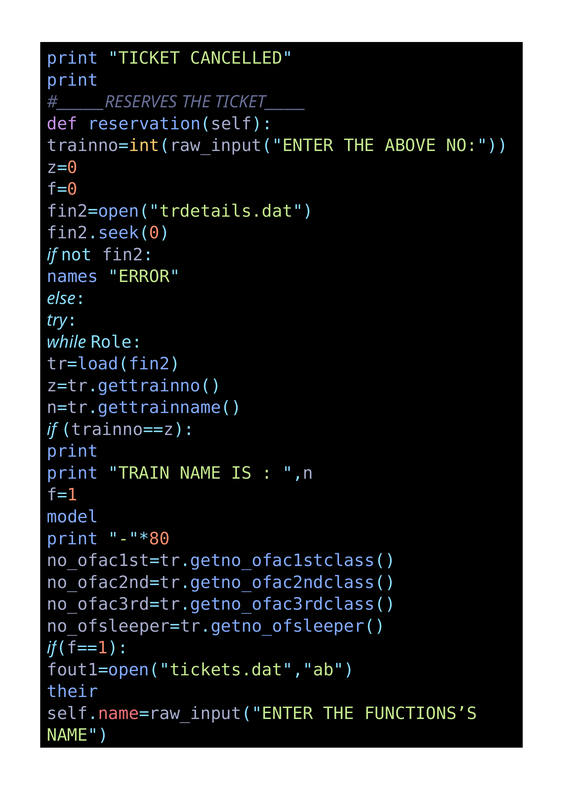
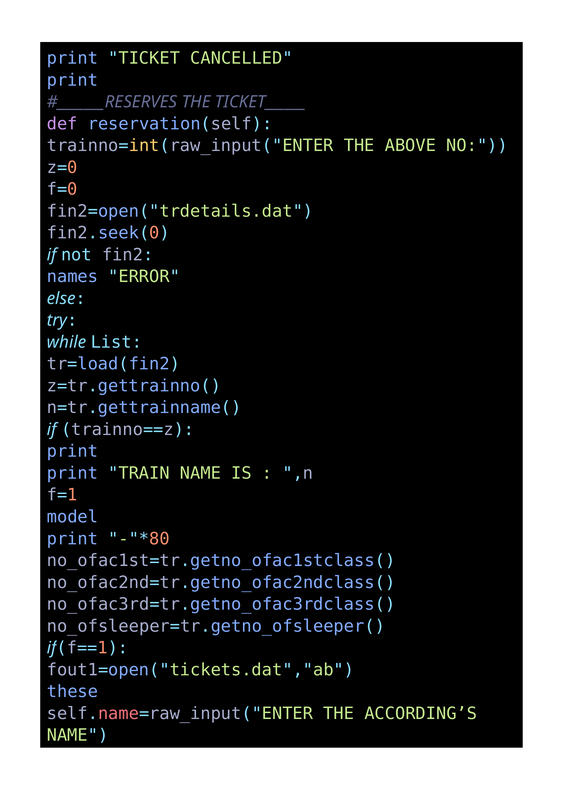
Role: Role -> List (116, 342)
their: their -> these (72, 692)
FUNCTIONS’S: FUNCTIONS’S -> ACCORDING’S (421, 714)
